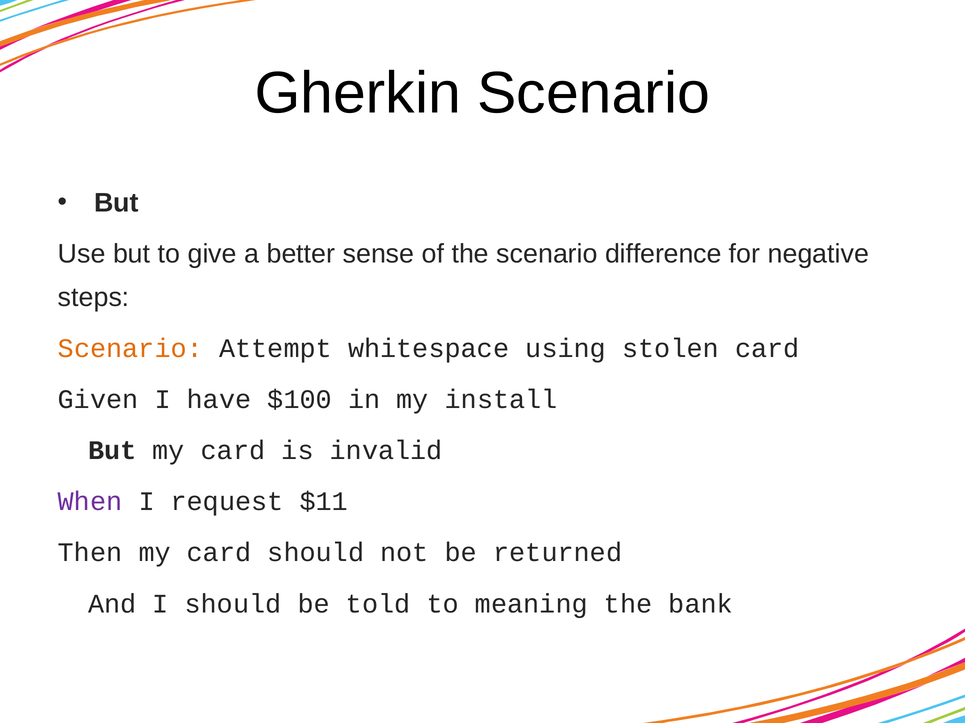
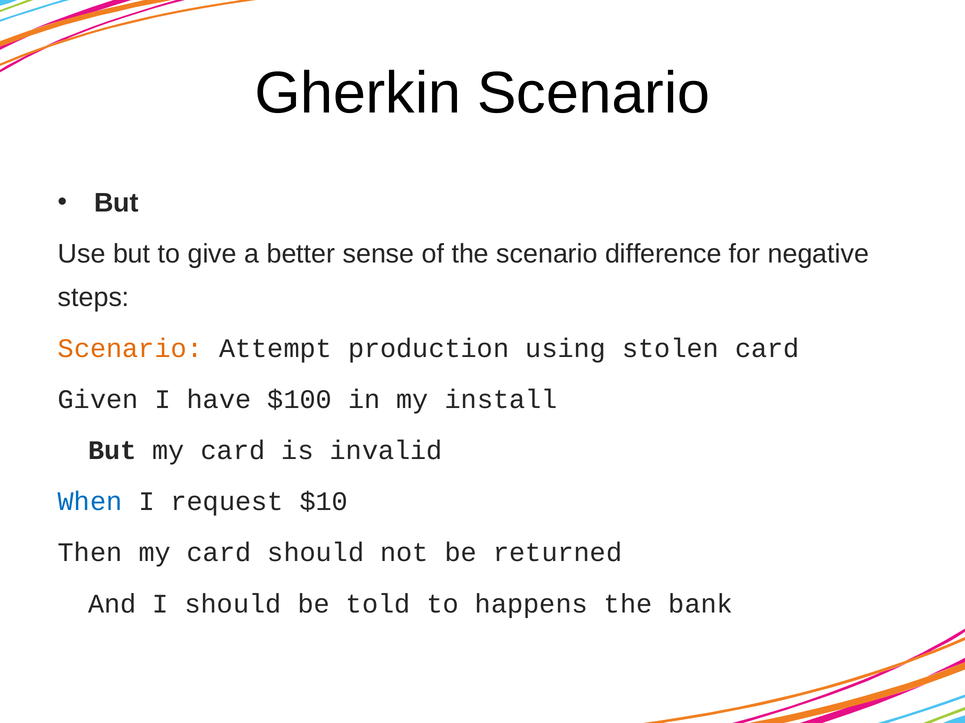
whitespace: whitespace -> production (429, 349)
When colour: purple -> blue (90, 502)
$11: $11 -> $10 (324, 502)
meaning: meaning -> happens (531, 604)
